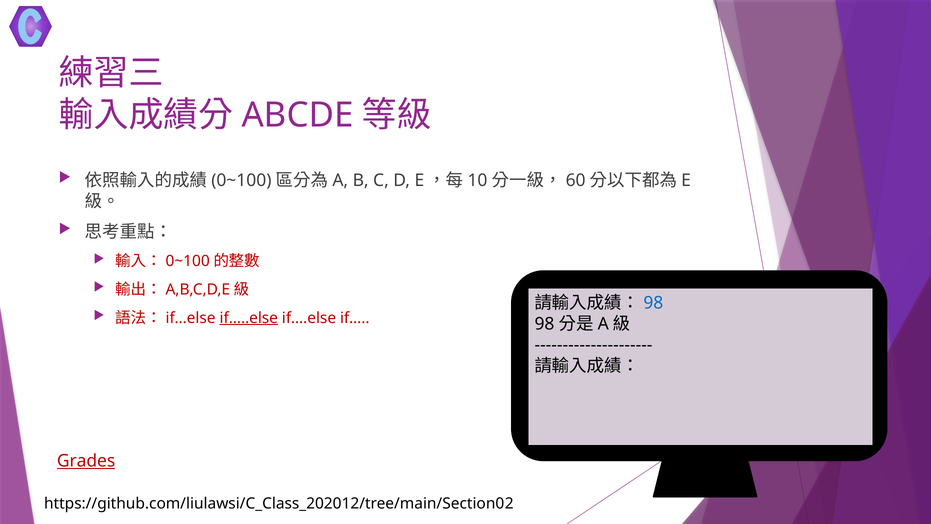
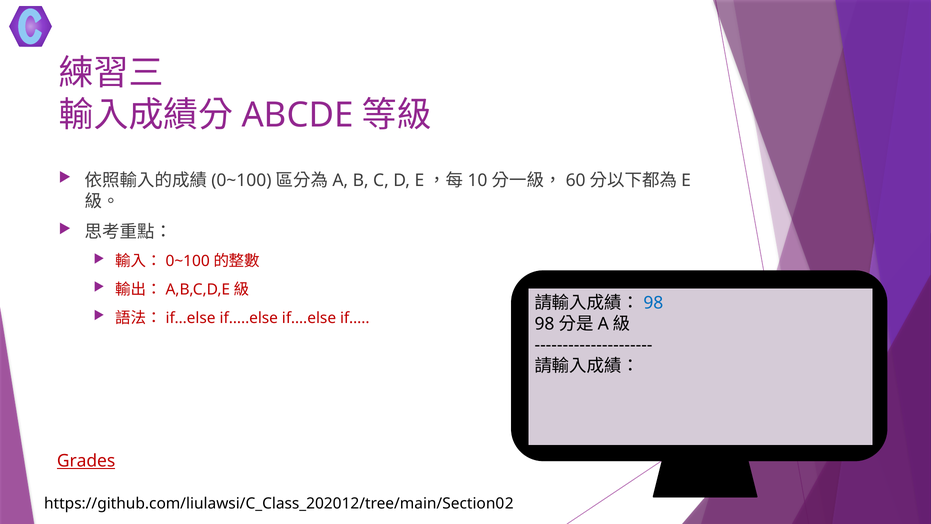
if…..else underline: present -> none (249, 318)
